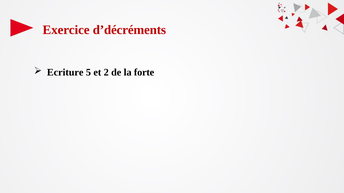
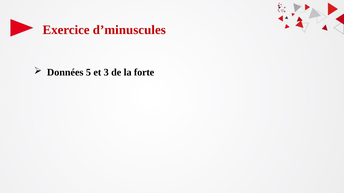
d’décréments: d’décréments -> d’minuscules (129, 30)
Ecriture: Ecriture -> Données (65, 72)
2: 2 -> 3 (106, 72)
